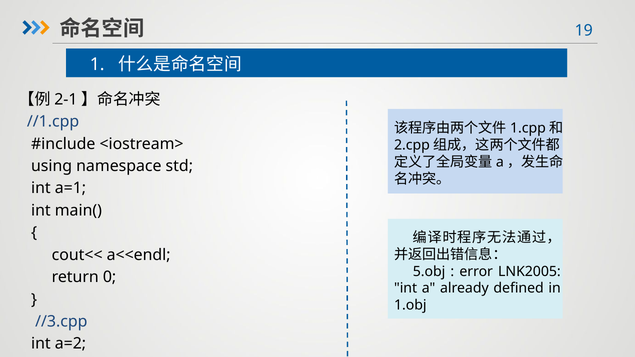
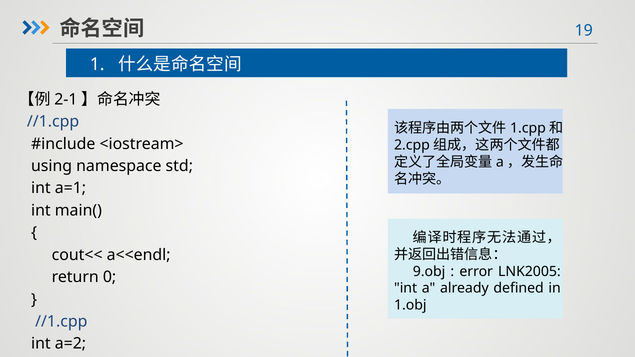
5.obj: 5.obj -> 9.obj (429, 272)
//3.cpp: //3.cpp -> //1.cpp (61, 322)
